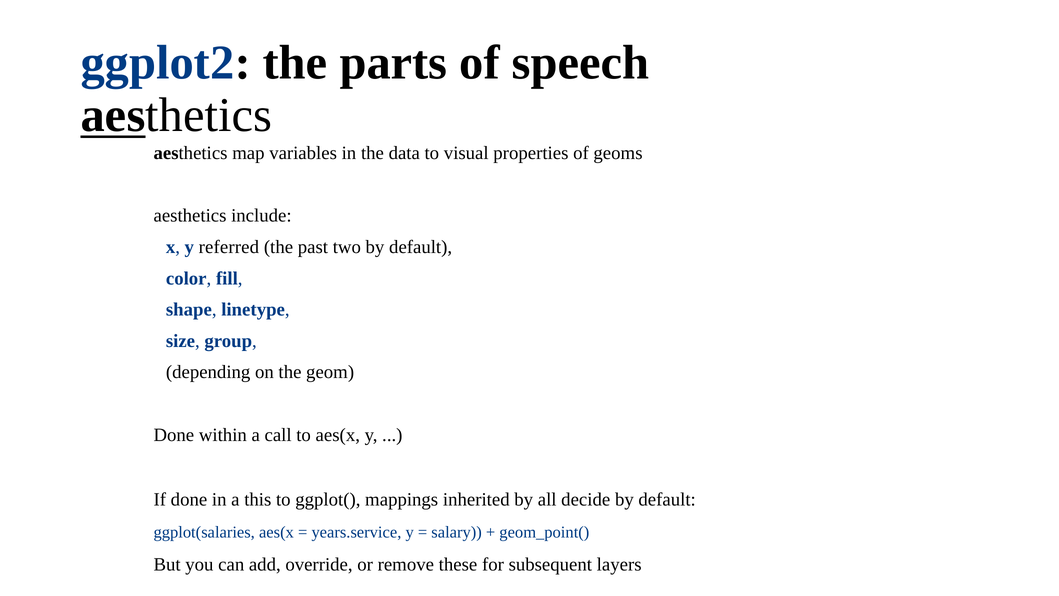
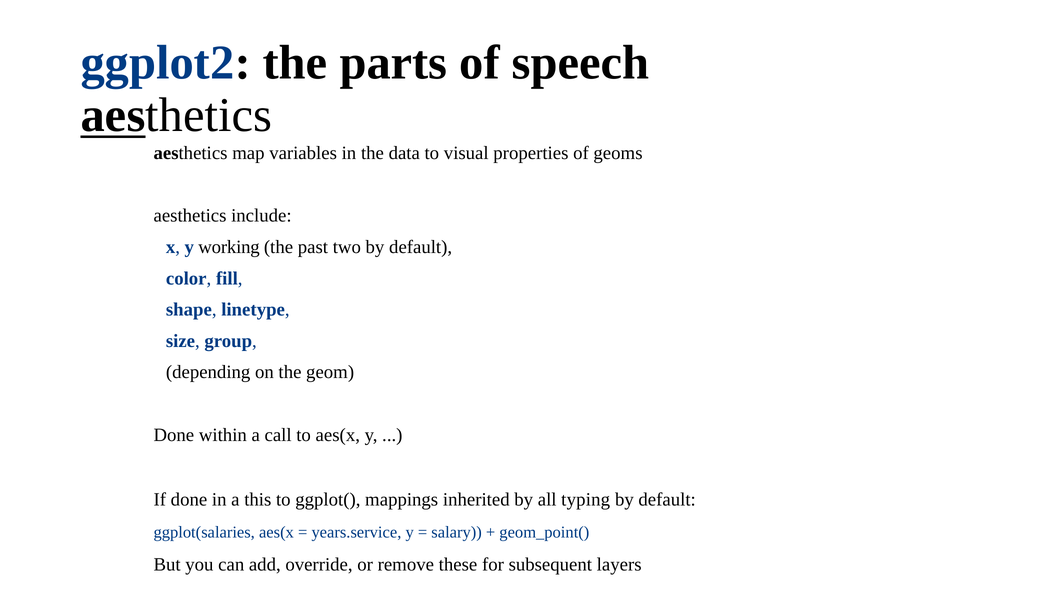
referred: referred -> working (229, 247)
decide: decide -> typing (586, 499)
